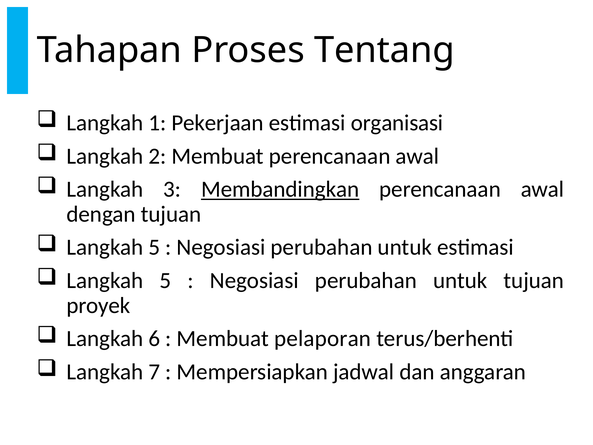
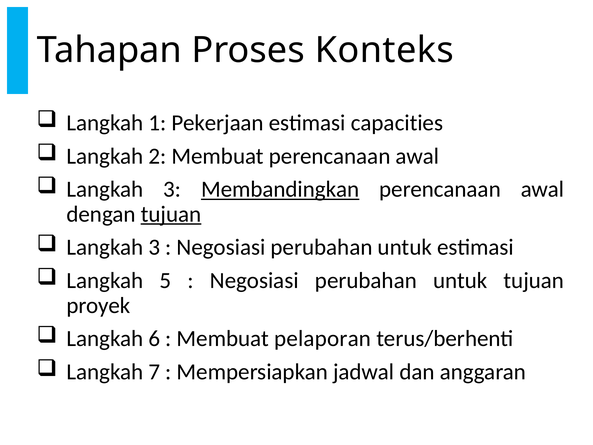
Tentang: Tentang -> Konteks (384, 50)
organisasi: organisasi -> capacities (397, 123)
tujuan underline: none -> present (171, 214)
5: 5 -> 3 (154, 247)
